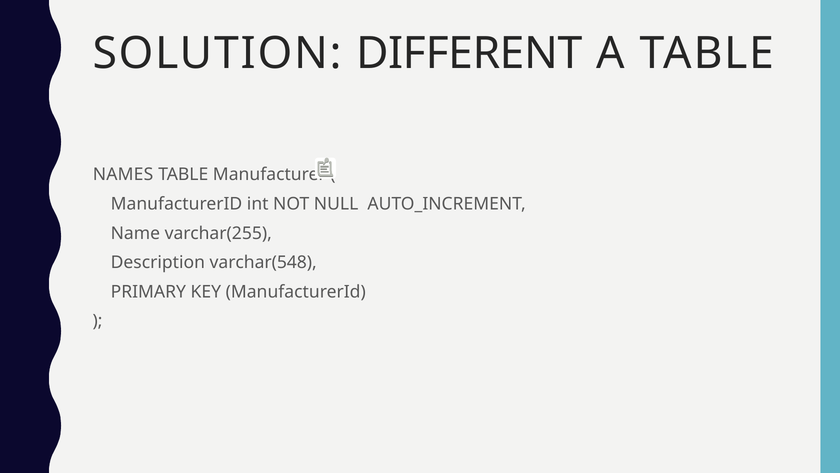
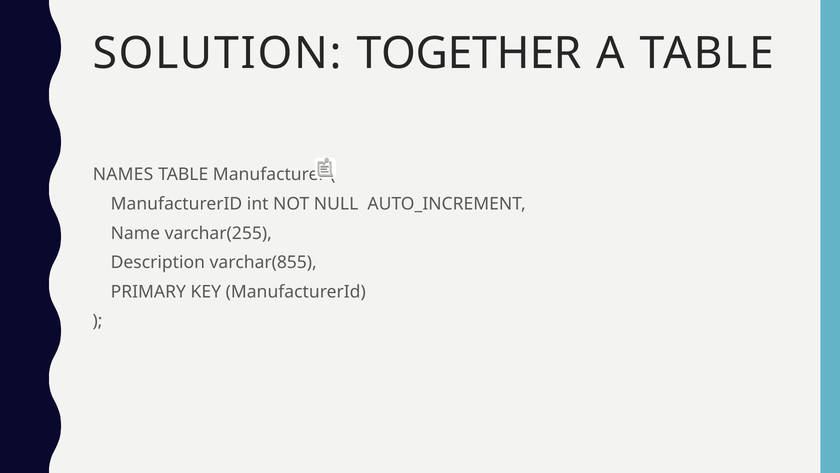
DIFFERENT: DIFFERENT -> TOGETHER (469, 53)
varchar(548: varchar(548 -> varchar(855 (263, 262)
